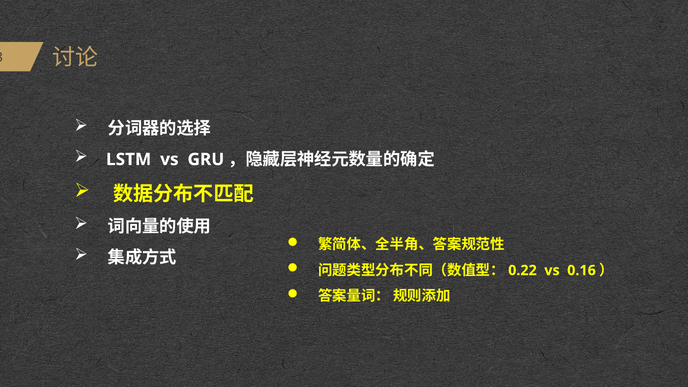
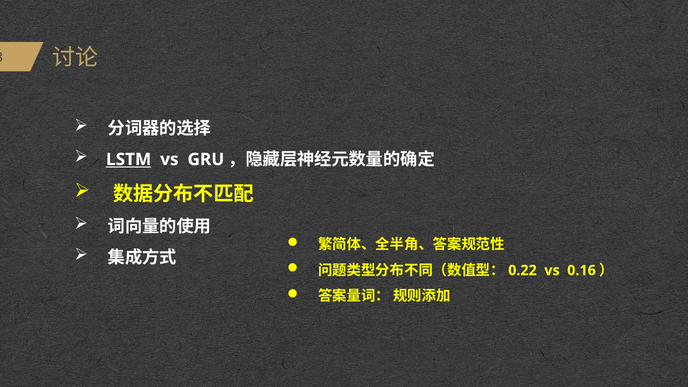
LSTM underline: none -> present (129, 159)
